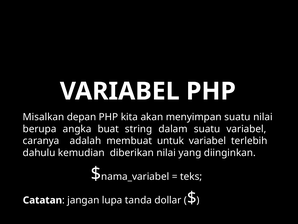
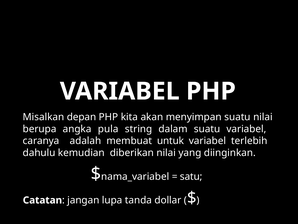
buat: buat -> pula (108, 129)
teks: teks -> satu (191, 176)
